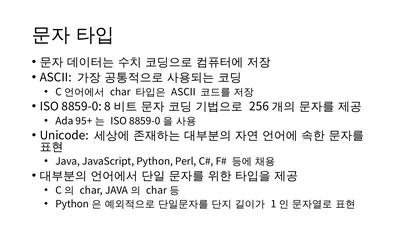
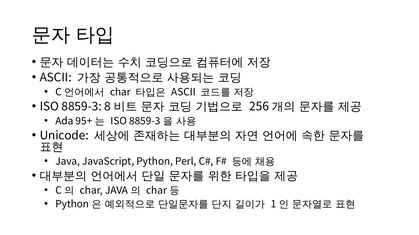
8859-0: 8859-0 -> 8859-3 (82, 107)
8859-0: 8859-0 -> 8859-3 (145, 122)
